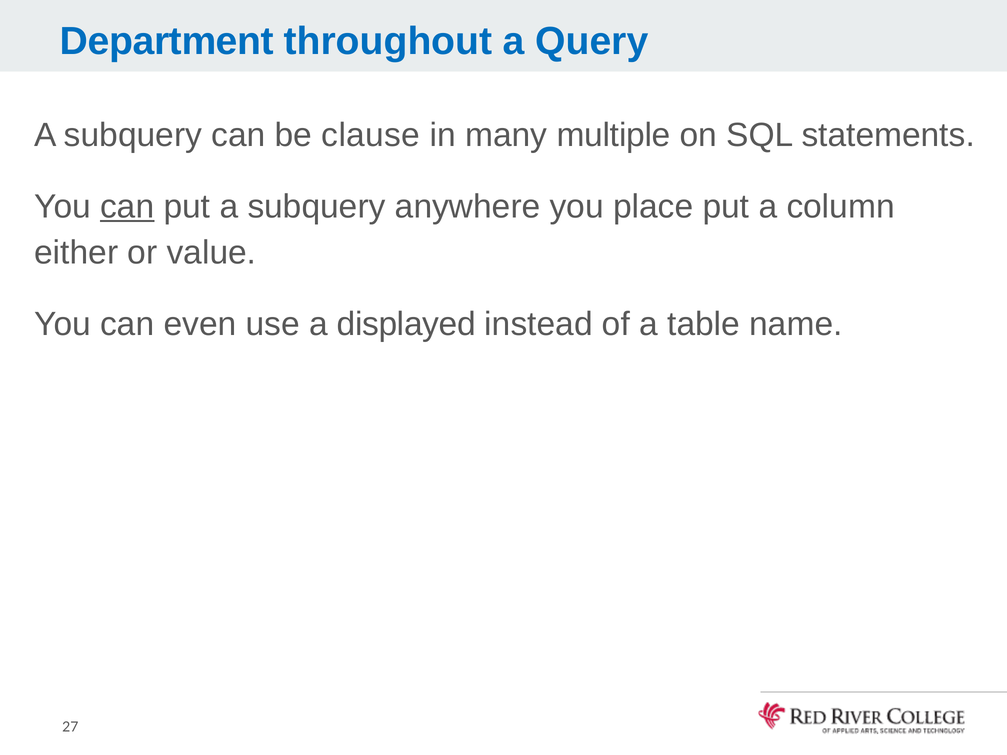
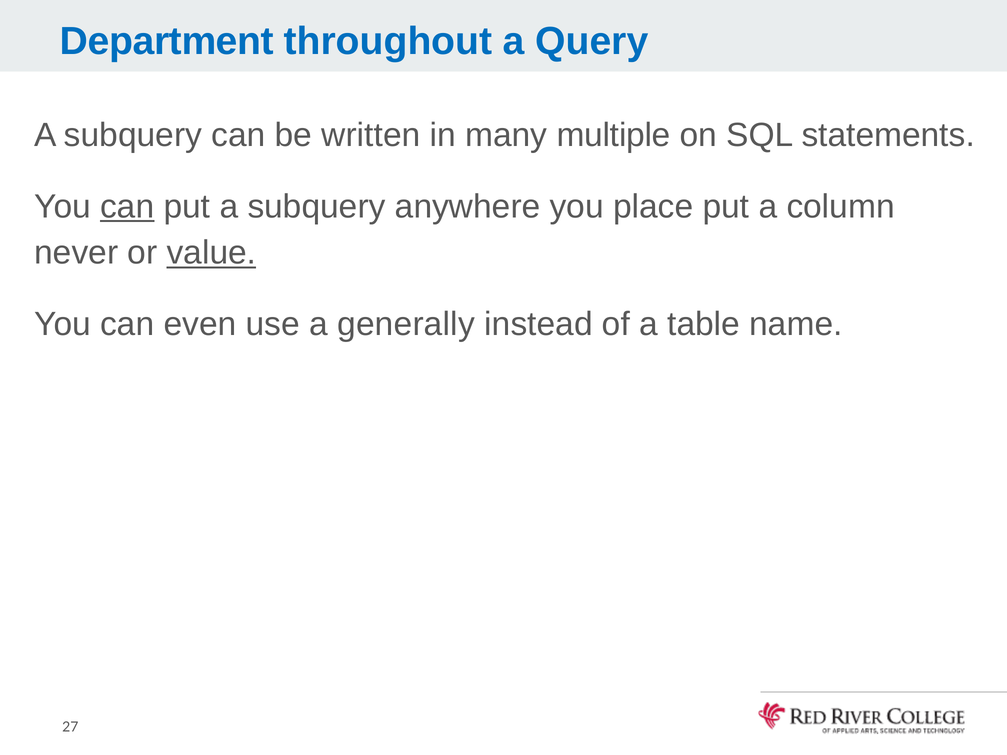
clause: clause -> written (371, 135)
either: either -> never (76, 253)
value underline: none -> present (211, 253)
displayed: displayed -> generally (406, 324)
